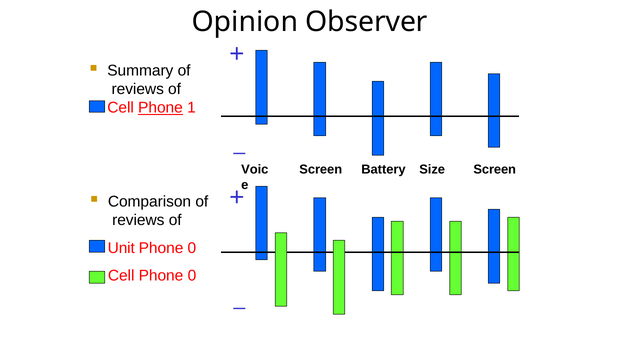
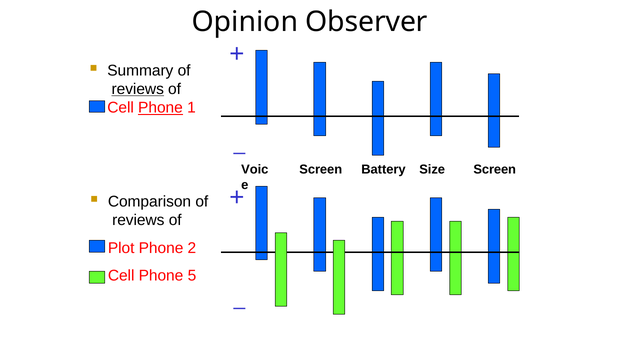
reviews underline: none -> present (138, 89)
Unit: Unit -> Plot (121, 248)
0: 0 -> 2 (192, 248)
Cell Phone 0: 0 -> 5 (192, 276)
